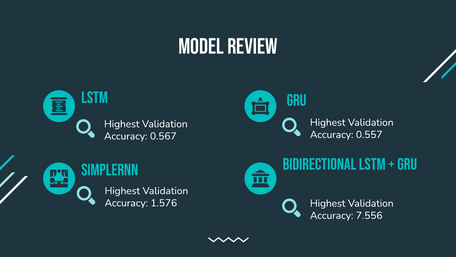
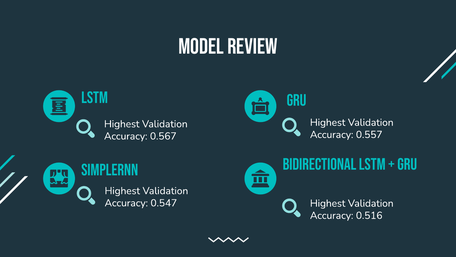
1.576: 1.576 -> 0.547 (164, 203)
7.556: 7.556 -> 0.516 (369, 215)
